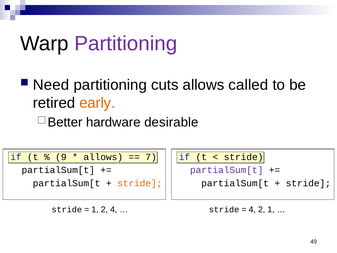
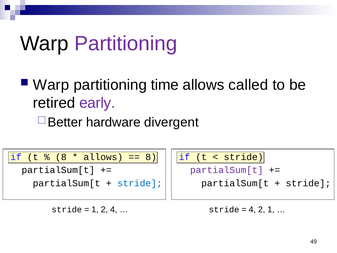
Need: Need -> Warp (51, 85)
cuts: cuts -> time (165, 85)
early colour: orange -> purple (97, 103)
desirable: desirable -> divergent (171, 122)
9: 9 -> 8 (61, 157)
7: 7 -> 8 (151, 157)
stride colour: orange -> blue (140, 183)
